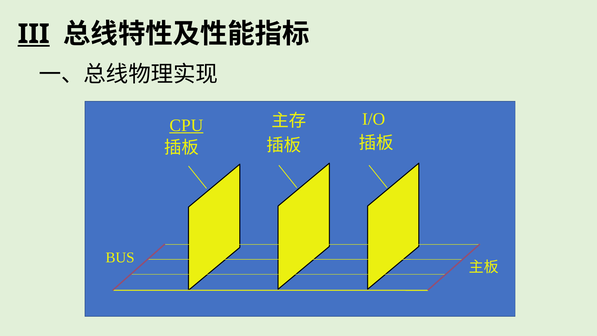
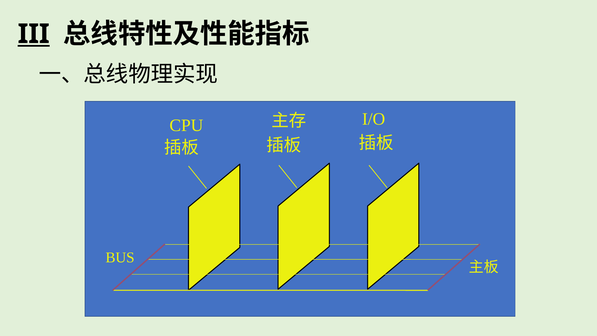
CPU underline: present -> none (186, 125)
